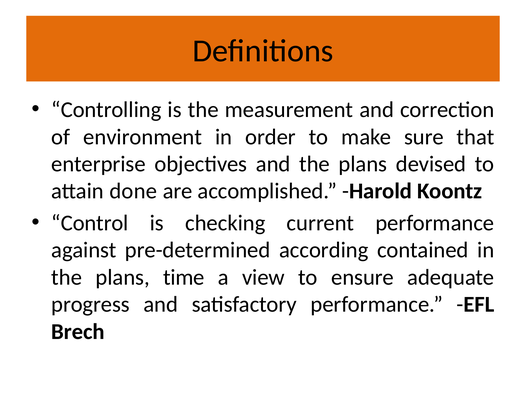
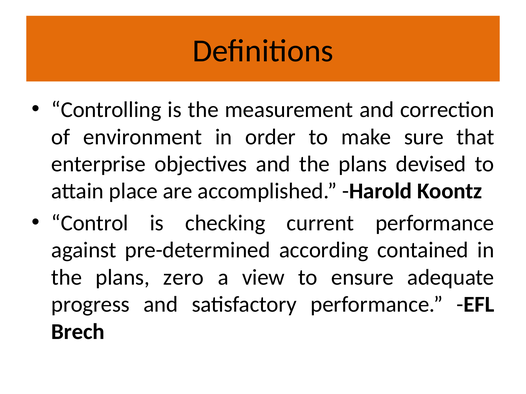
done: done -> place (133, 191)
time: time -> zero (184, 278)
